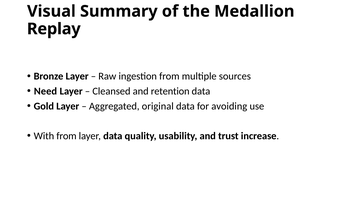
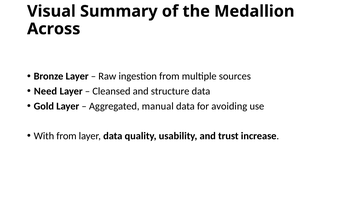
Replay: Replay -> Across (54, 29)
retention: retention -> structure (170, 91)
original: original -> manual (158, 106)
